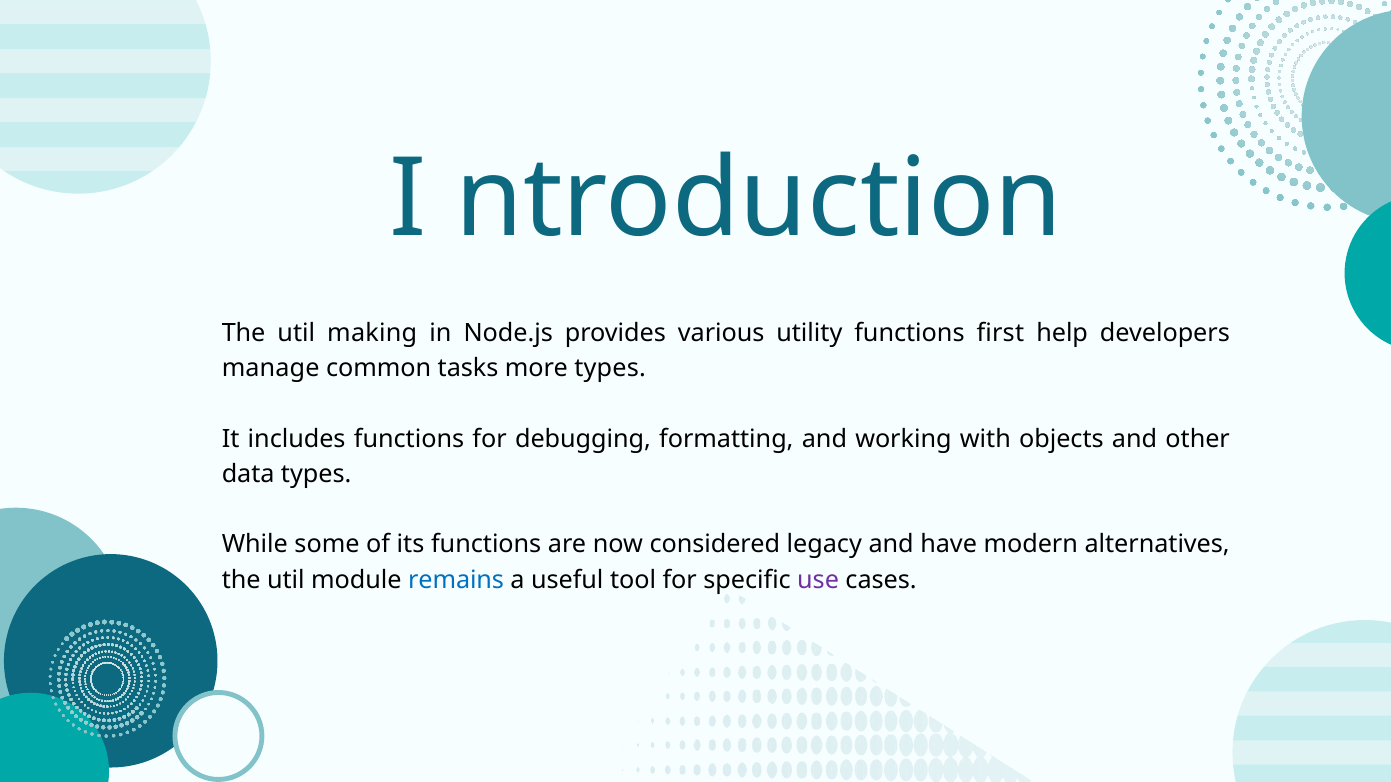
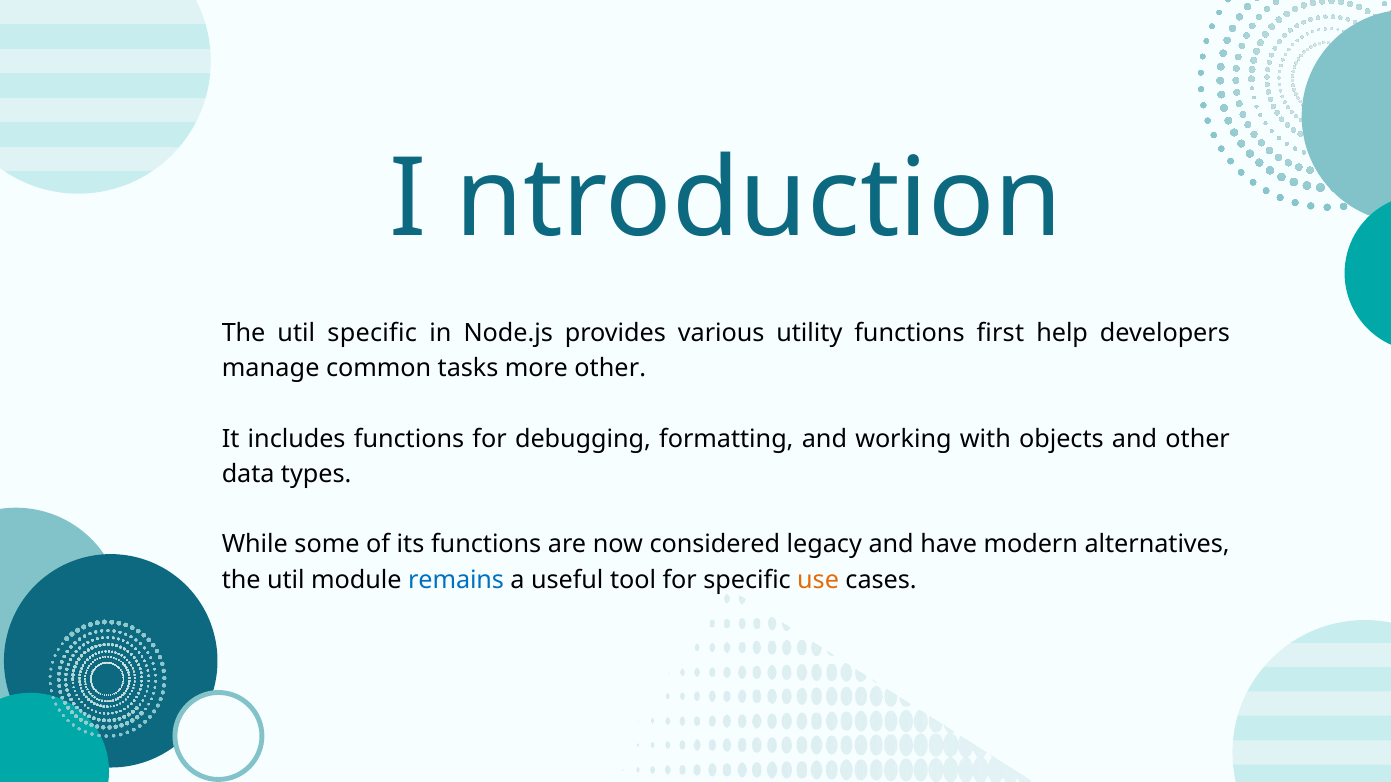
util making: making -> specific (372, 334)
more types: types -> other (610, 369)
use colour: purple -> orange (818, 580)
